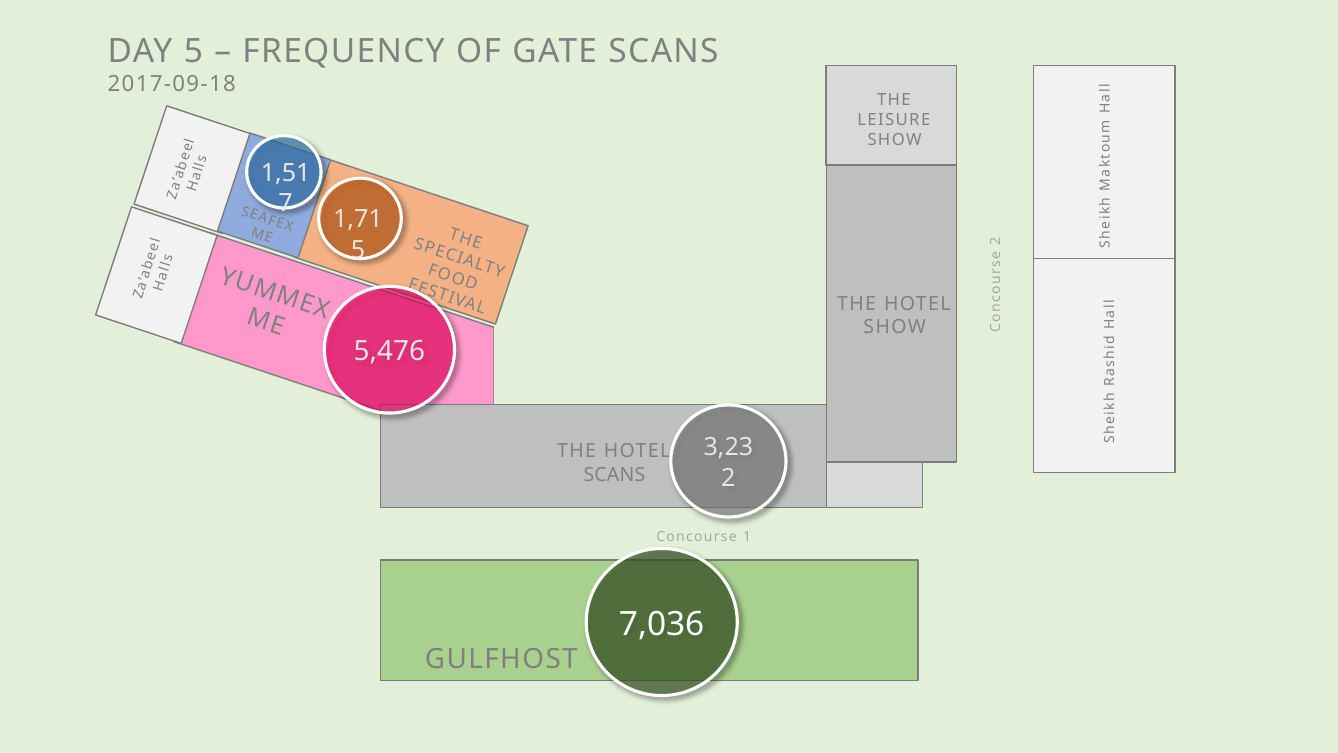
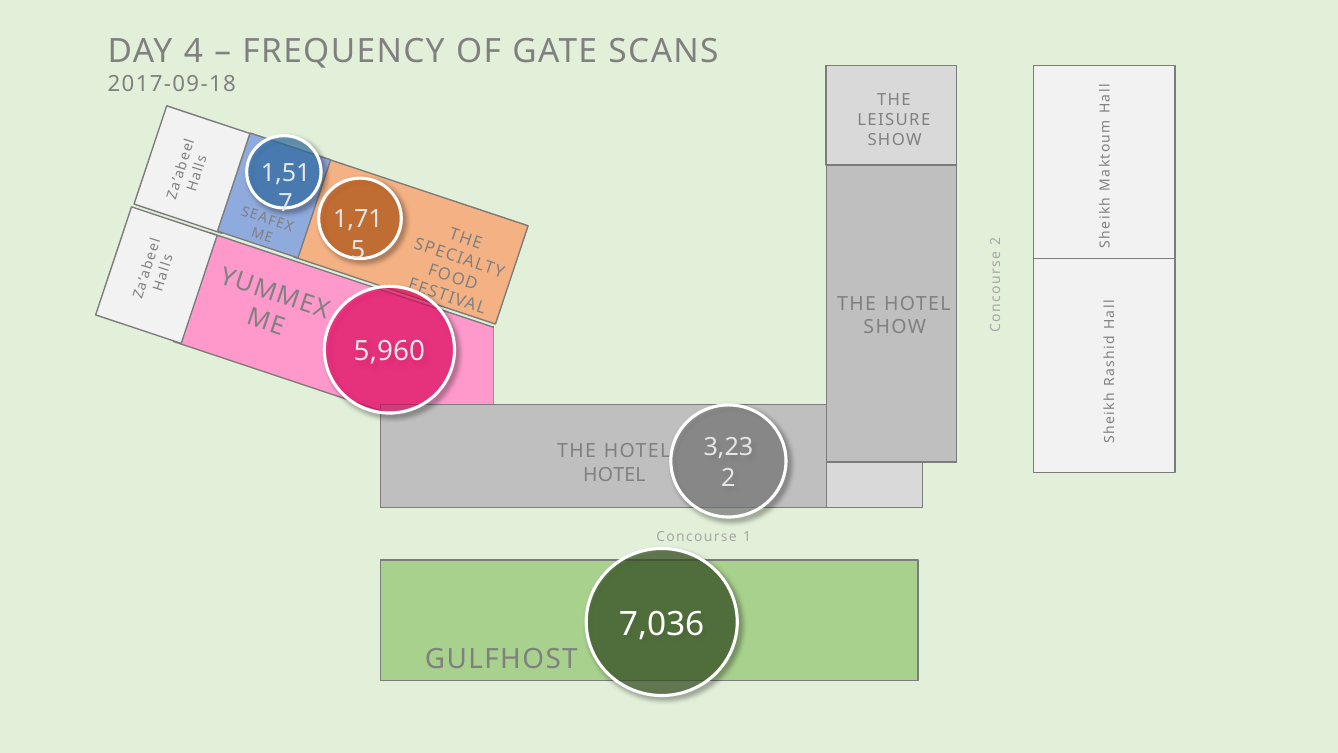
DAY 5: 5 -> 4 (193, 52)
5,476: 5,476 -> 5,960 (389, 351)
SCANS: SCANS -> HOTEL (614, 475)
